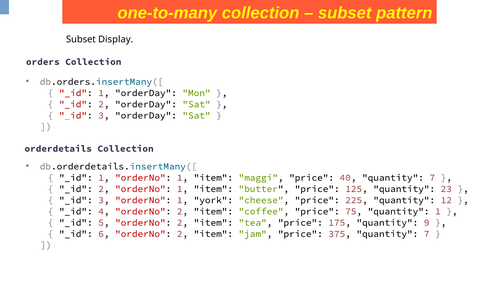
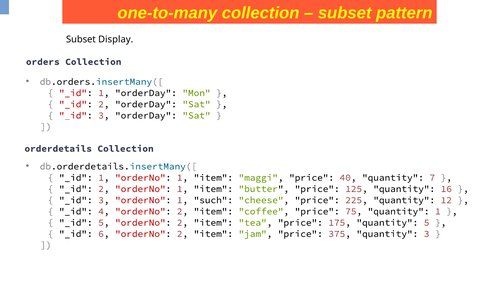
23: 23 -> 16 (446, 189)
york: york -> such (213, 200)
quantity 9: 9 -> 5 (427, 222)
375 quantity 7: 7 -> 3 (427, 234)
